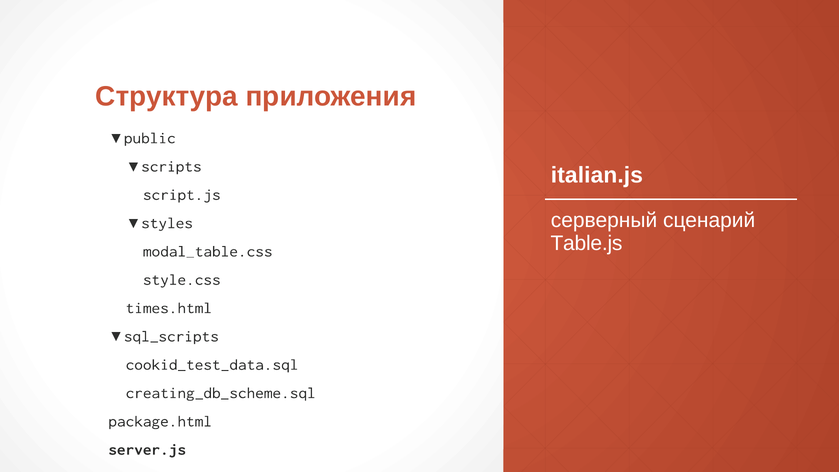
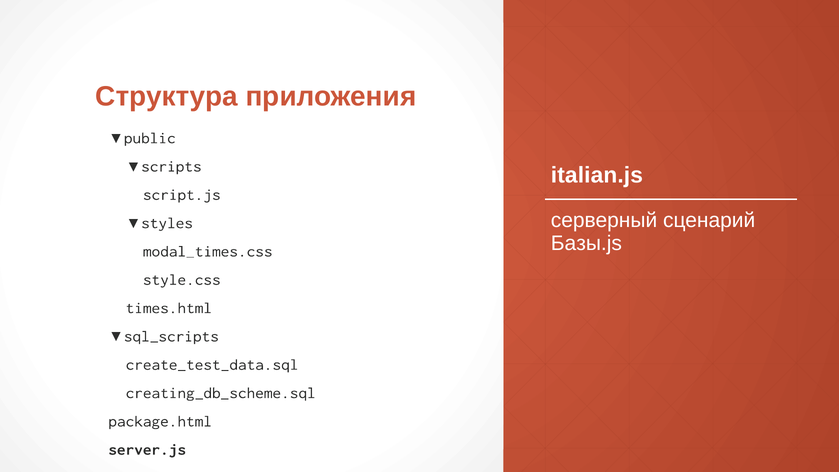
Table.js: Table.js -> Базы.js (586, 243)
modal_table.css: modal_table.css -> modal_times.css (208, 251)
cookid_test_data.sql: cookid_test_data.sql -> create_test_data.sql (212, 365)
